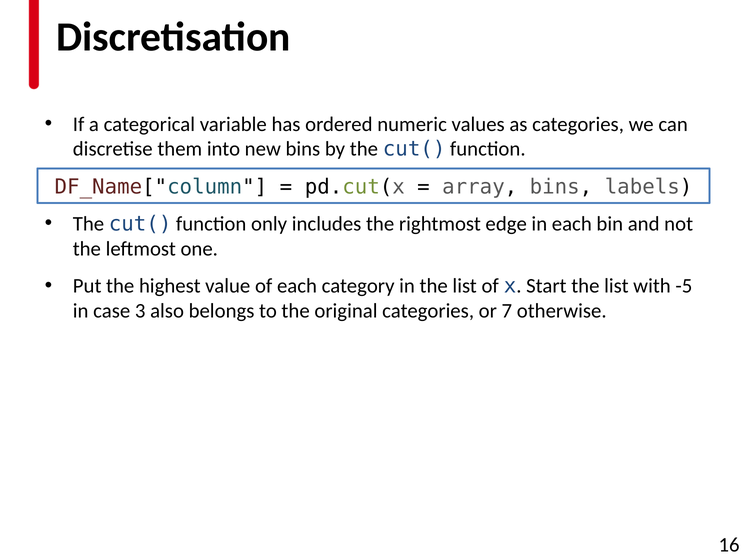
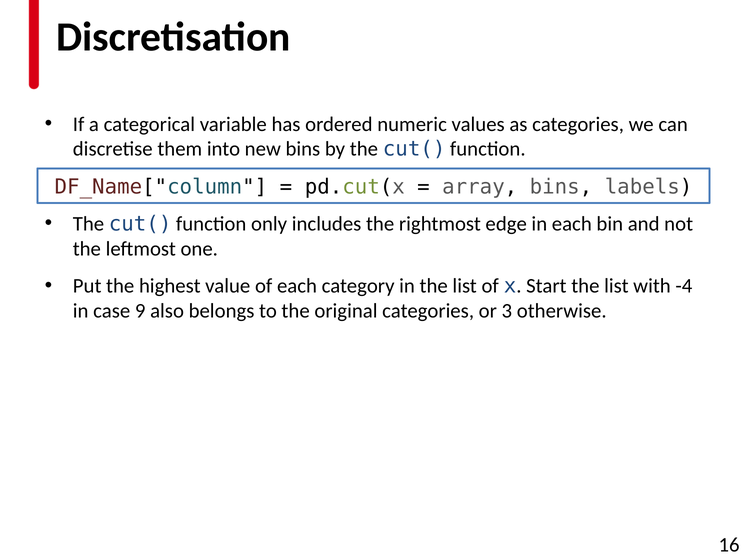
-5: -5 -> -4 (684, 286)
3: 3 -> 9 (140, 311)
7: 7 -> 3 (507, 311)
